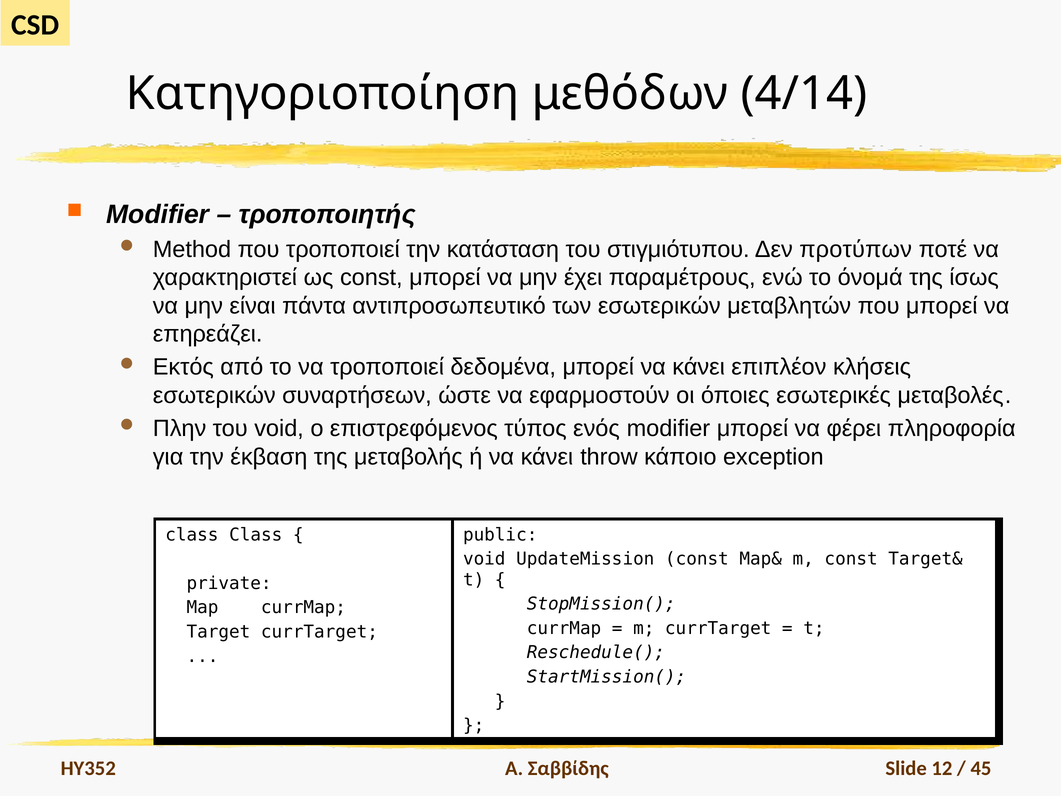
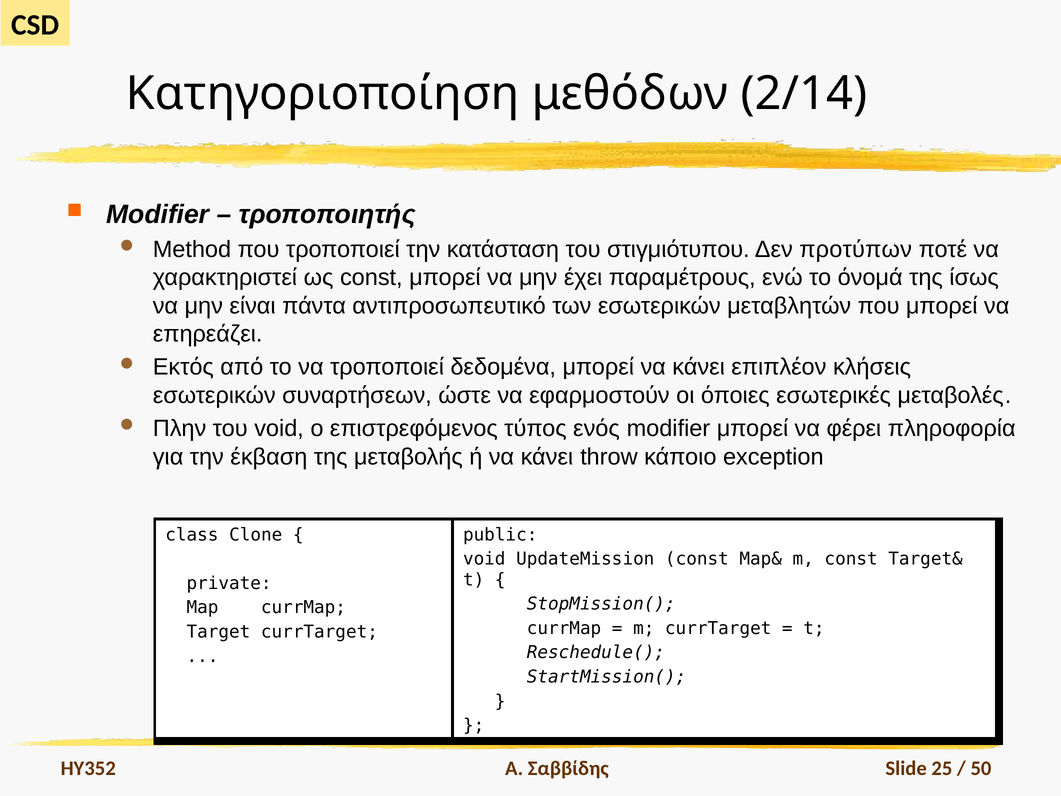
4/14: 4/14 -> 2/14 (804, 93)
class Class: Class -> Clone (256, 535)
12: 12 -> 25 (942, 768)
45: 45 -> 50 (981, 768)
